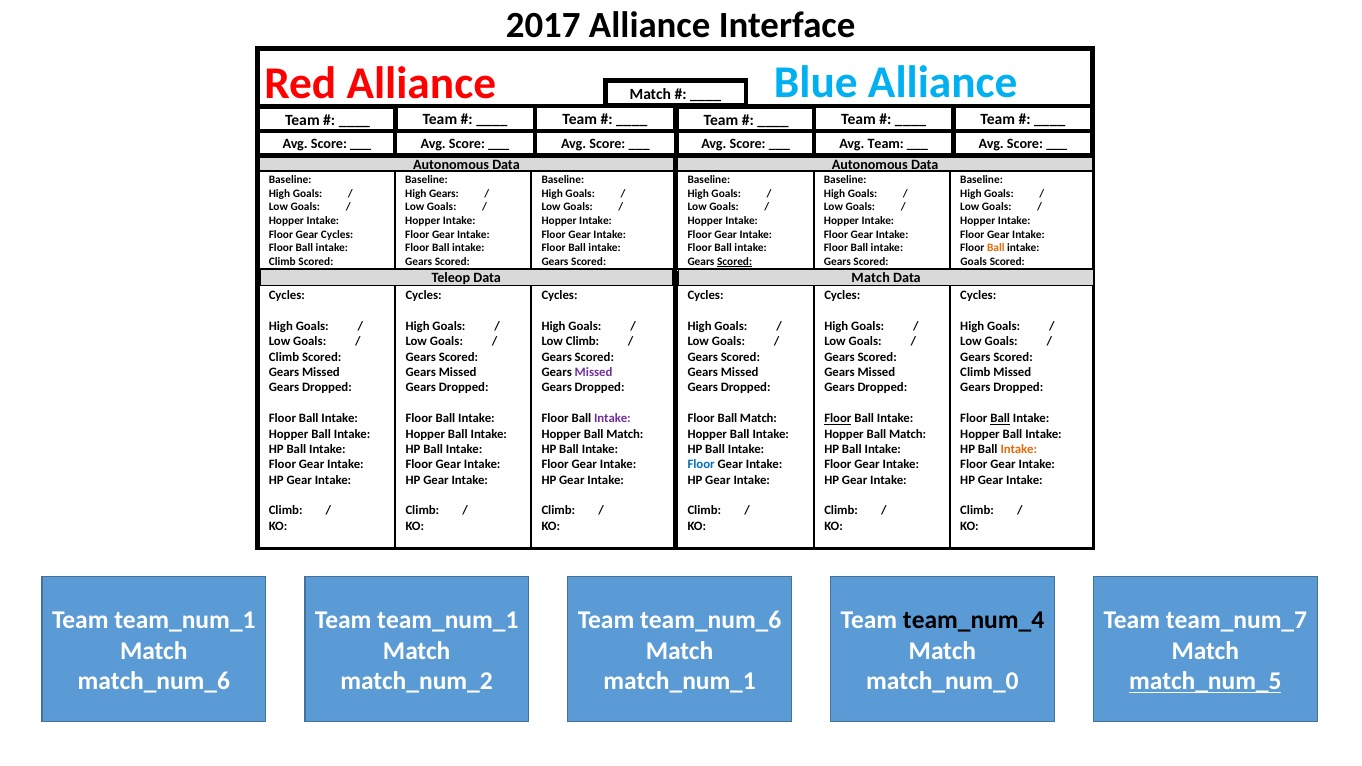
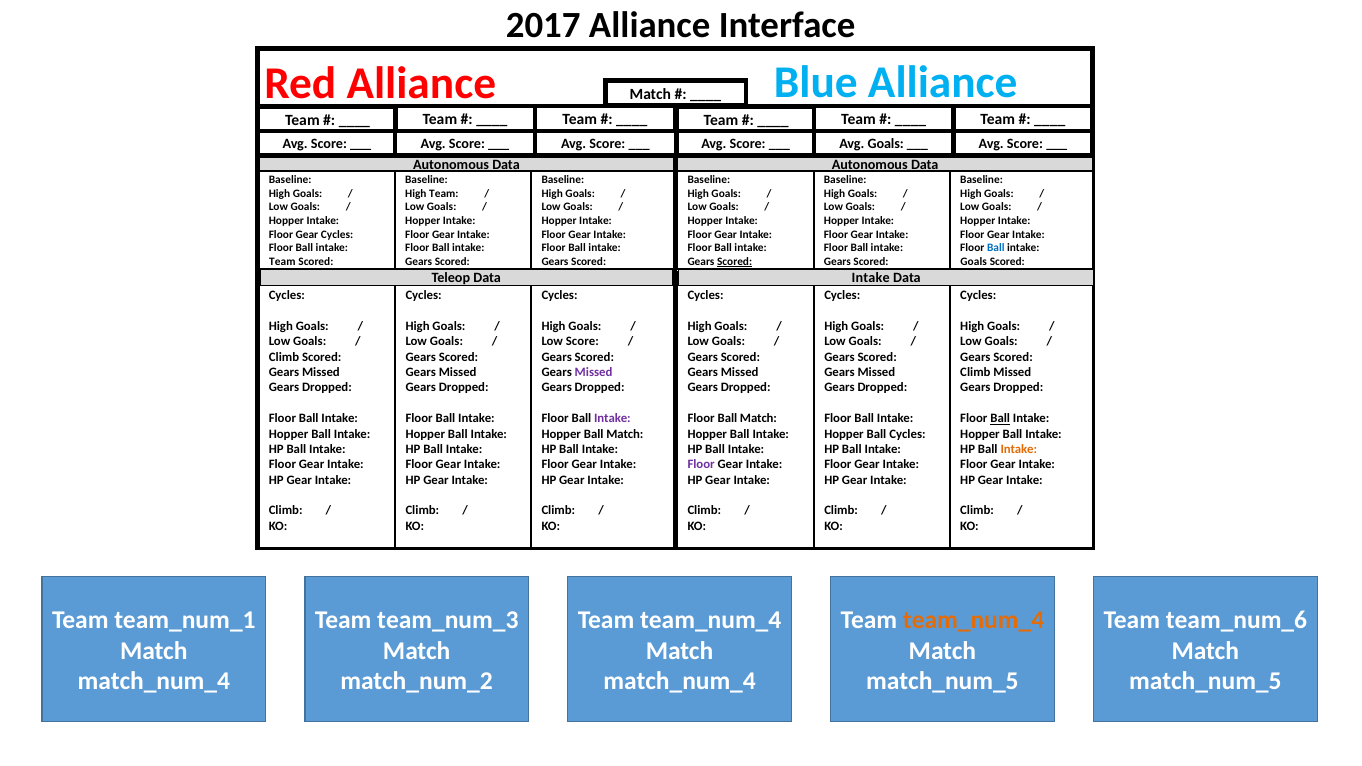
Avg Team: Team -> Goals (886, 144)
High Gears: Gears -> Team (444, 194)
Ball colour: orange -> blue (996, 248)
Climb: Climb -> Team (282, 262)
Teleop Data Match: Match -> Intake (871, 278)
Low Climb: Climb -> Score (582, 342)
Floor underline: present -> none (838, 418)
Match: Match -> Cycles (907, 434)
Floor colour: blue -> purple (701, 465)
team_num_1: team_num_1 -> team_num_3 (448, 620)
team_num_6: team_num_6 -> team_num_4 (711, 620)
team_num_4 colour: black -> orange (974, 620)
team_num_7: team_num_7 -> team_num_6 (1236, 620)
match_num_6: match_num_6 -> match_num_4 (154, 681)
match_num_1: match_num_1 -> match_num_4 (680, 681)
match_num_0: match_num_0 -> match_num_5 (942, 681)
match_num_5 underline: present -> none (1205, 681)
